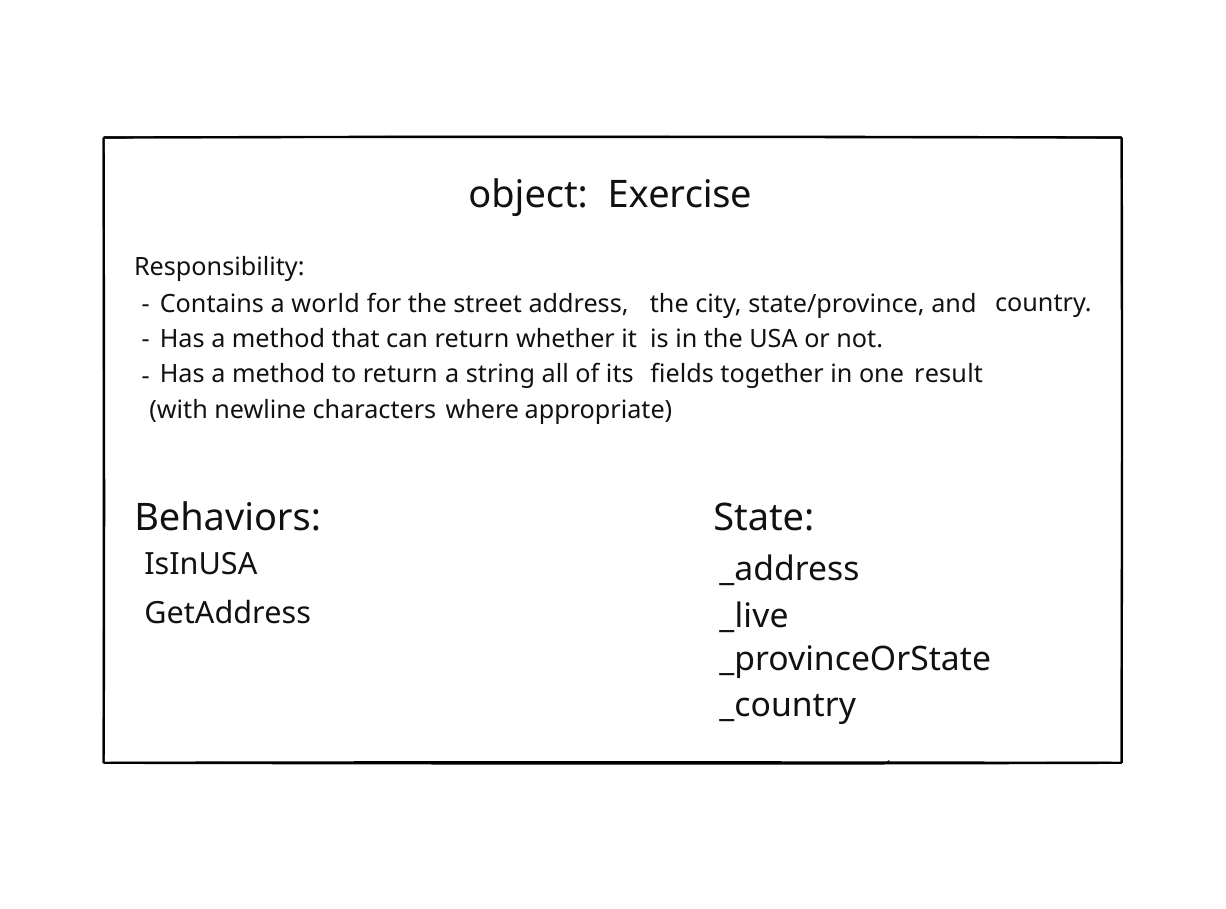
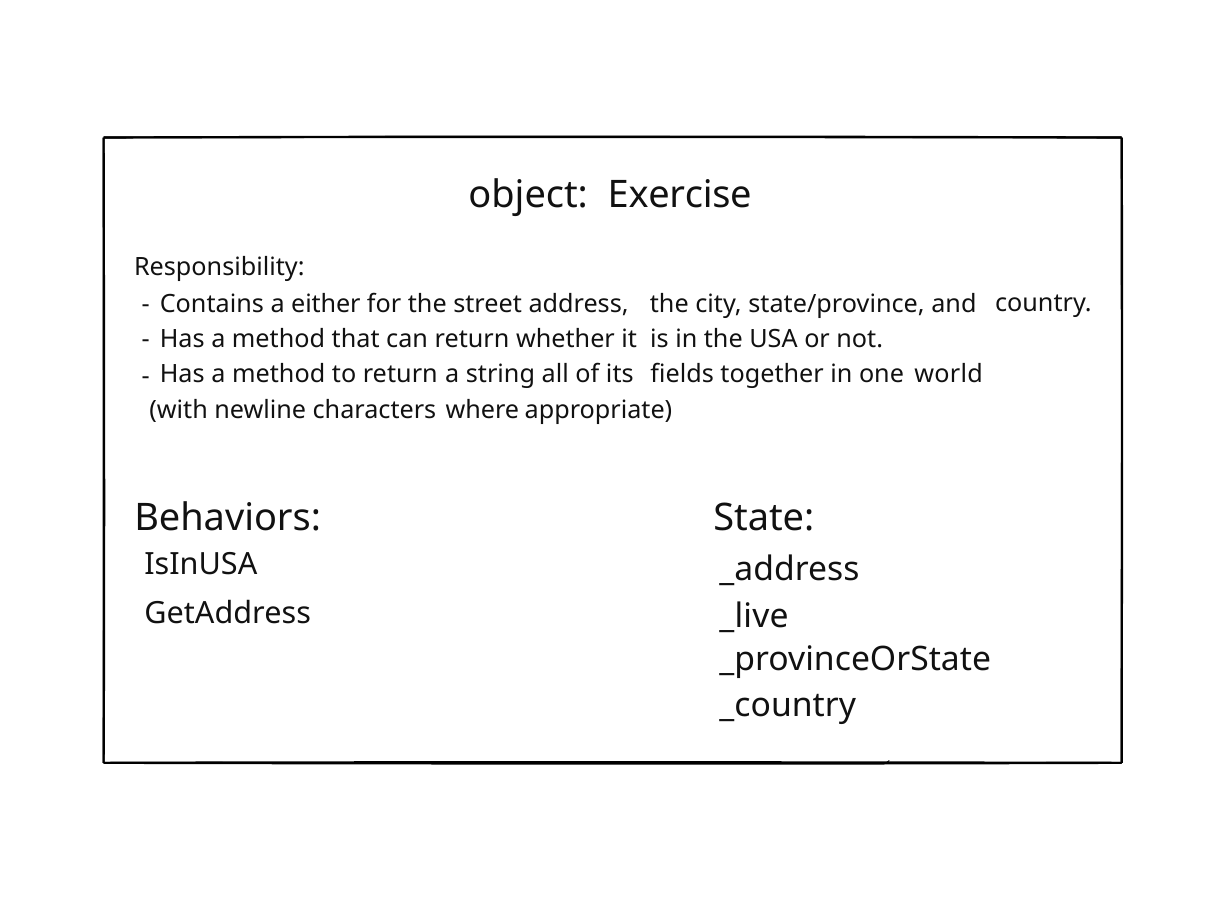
world: world -> either (326, 305)
result: result -> world (949, 375)
